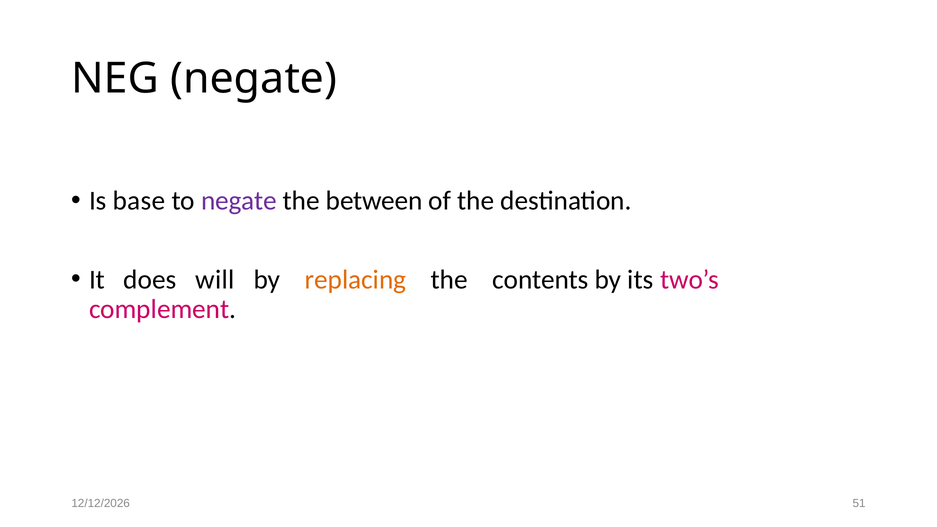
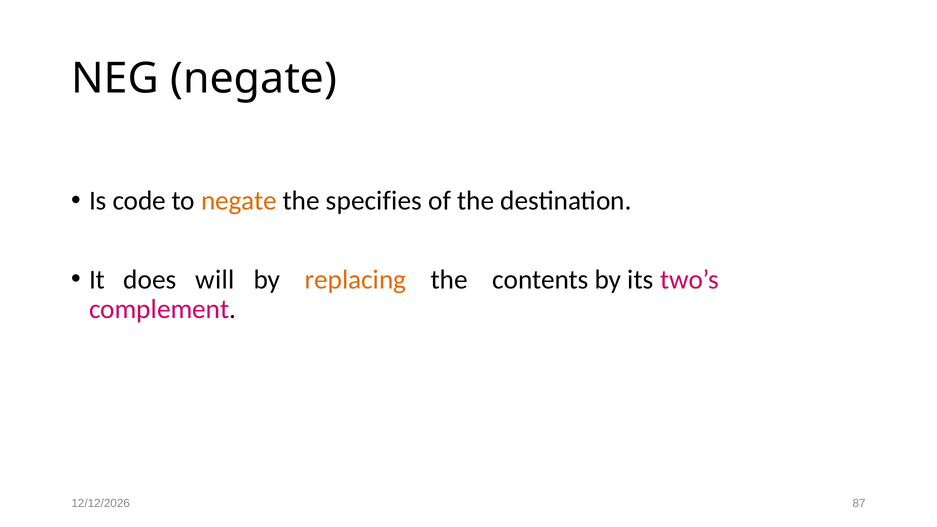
base: base -> code (139, 201)
negate colour: purple -> orange (239, 201)
between: between -> specifies (374, 201)
51: 51 -> 87 (859, 503)
